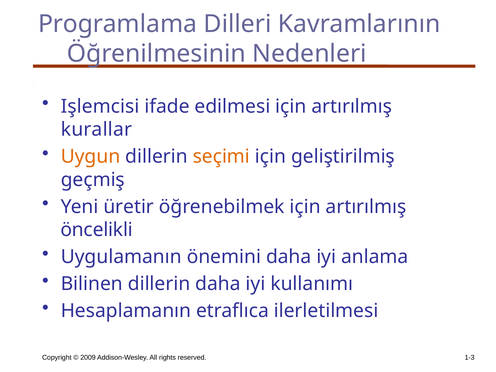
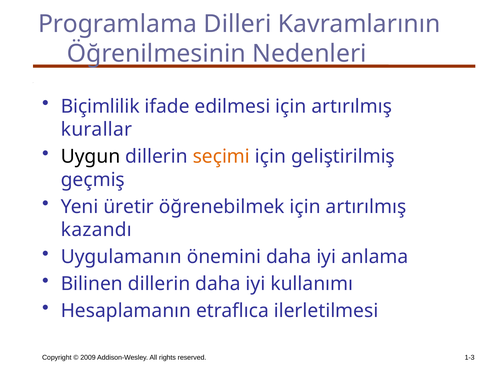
Işlemcisi: Işlemcisi -> Biçimlilik (100, 106)
Uygun colour: orange -> black (91, 157)
öncelikli: öncelikli -> kazandı (96, 230)
